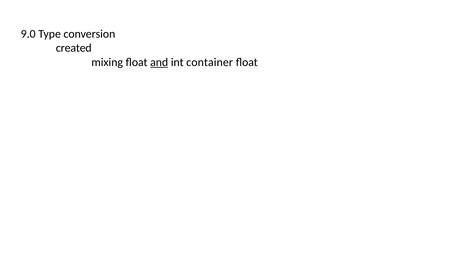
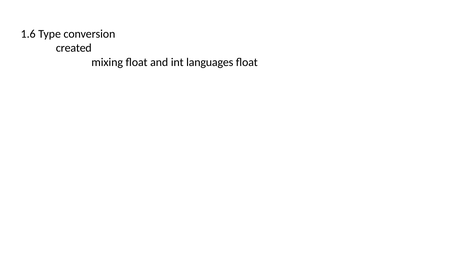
9.0: 9.0 -> 1.6 (28, 34)
and underline: present -> none (159, 62)
container: container -> languages (210, 62)
